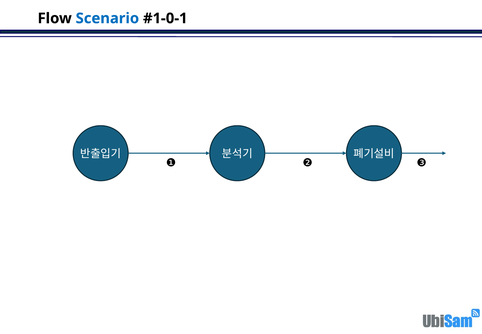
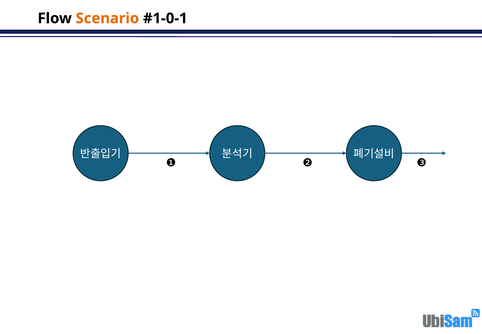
Scenario colour: blue -> orange (107, 18)
